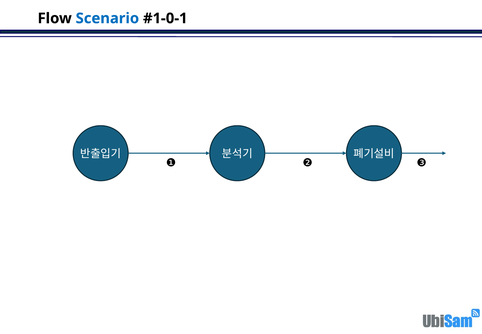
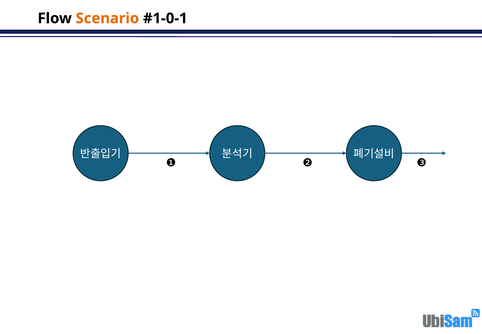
Scenario colour: blue -> orange (107, 18)
